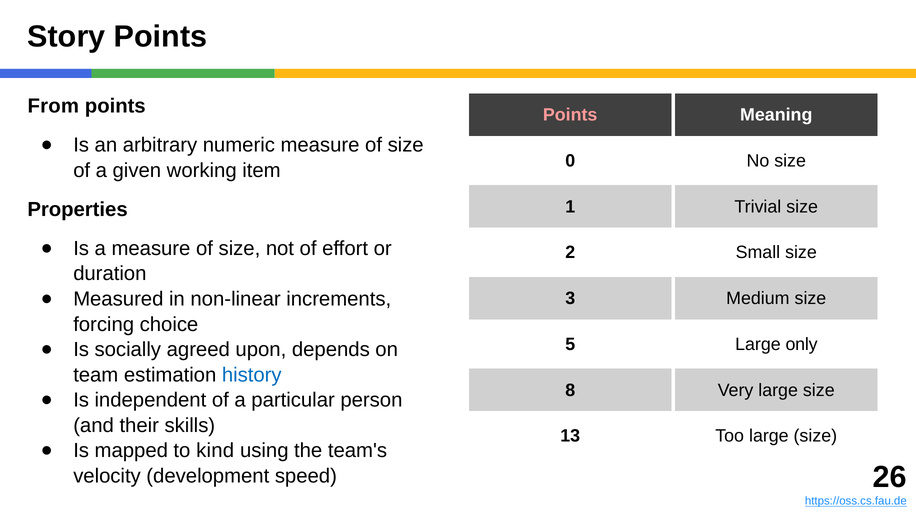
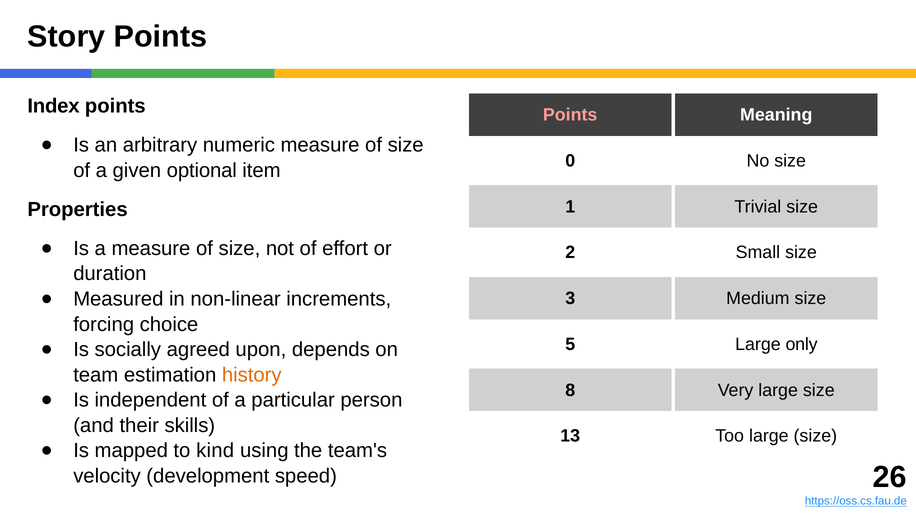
From: From -> Index (54, 106)
working: working -> optional (202, 170)
history colour: blue -> orange (252, 374)
